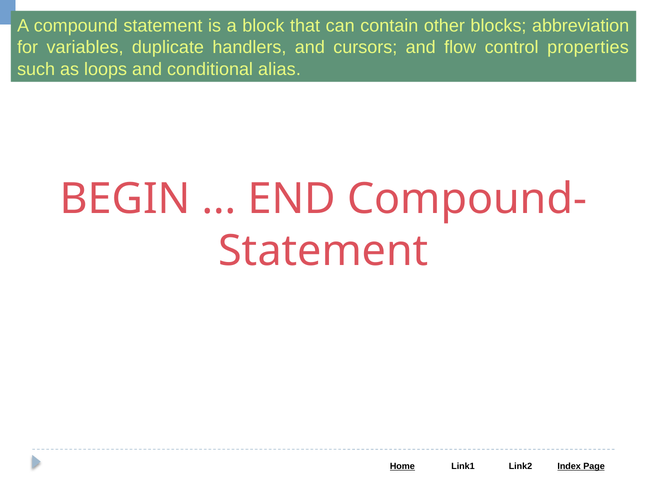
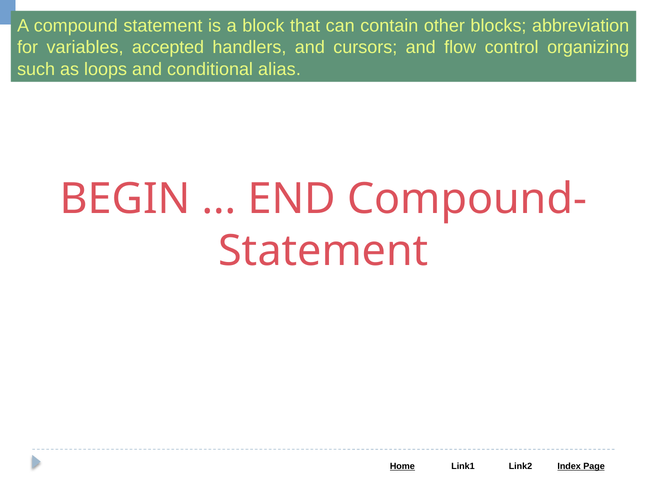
duplicate: duplicate -> accepted (168, 48)
properties: properties -> organizing (588, 48)
